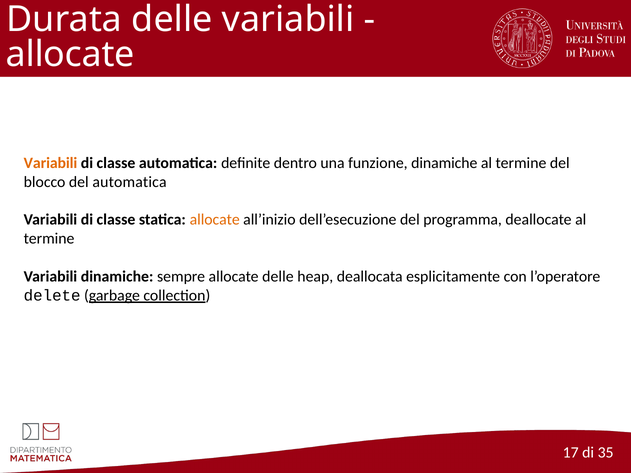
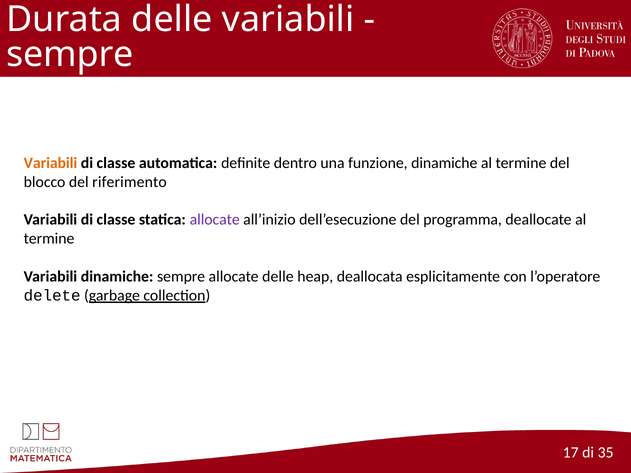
allocate: allocate -> sempre (70, 54)
del automatica: automatica -> riferimento (130, 182)
allocate colour: orange -> purple (215, 220)
